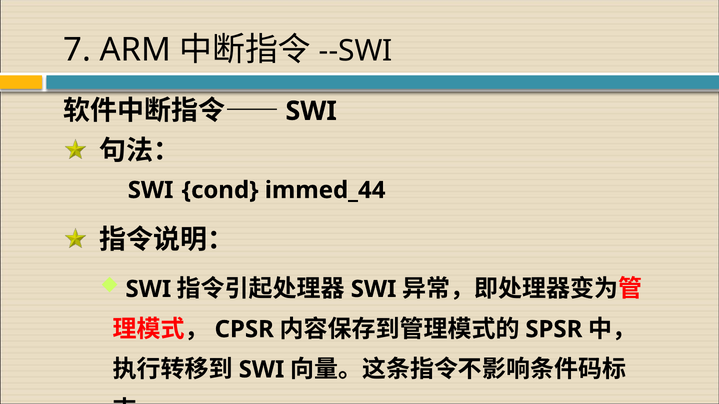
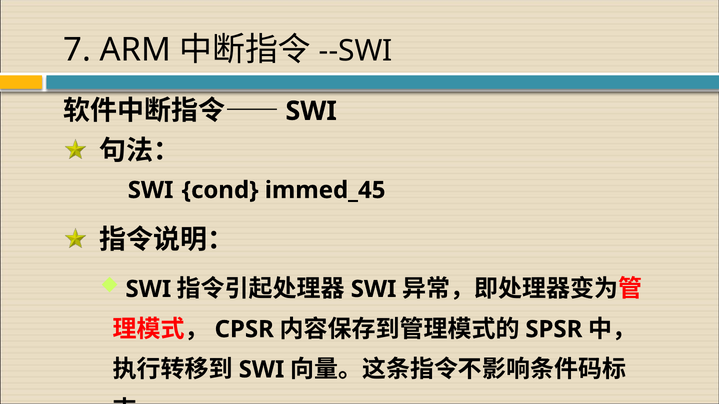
immed_44: immed_44 -> immed_45 (325, 190)
